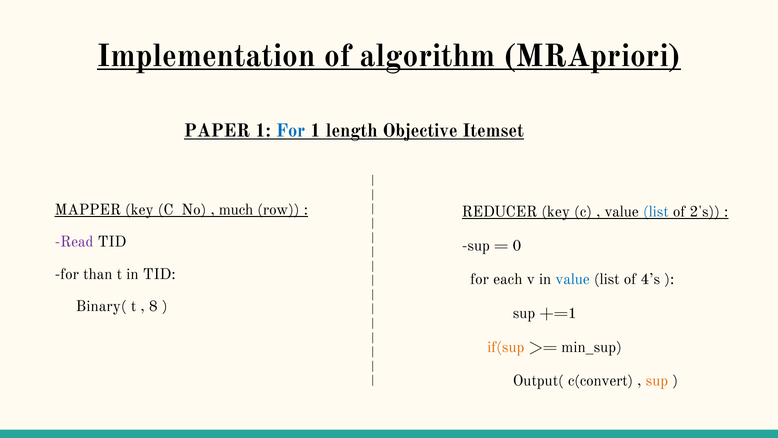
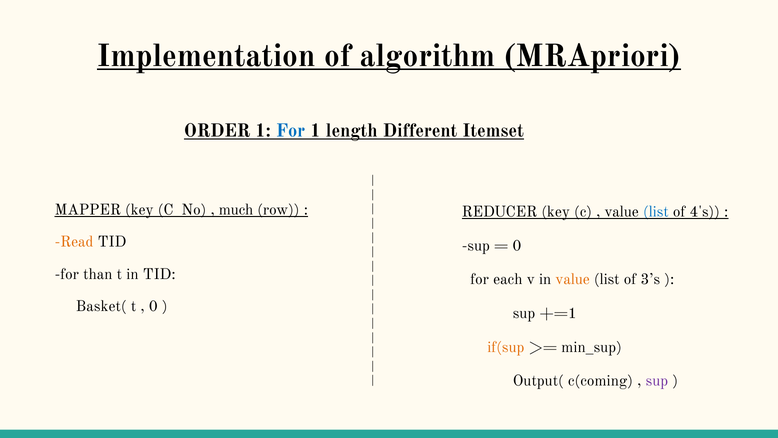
PAPER: PAPER -> ORDER (217, 131)
Objective: Objective -> Different (420, 131)
2's: 2's -> 4's (705, 212)
Read colour: purple -> orange (74, 242)
value colour: blue -> orange (573, 279)
4’s: 4’s -> 3’s (650, 279)
Binary(: Binary( -> Basket( (101, 306)
8: 8 -> 0 (153, 306)
c(convert: c(convert -> c(coming (600, 381)
sup colour: orange -> purple (657, 381)
